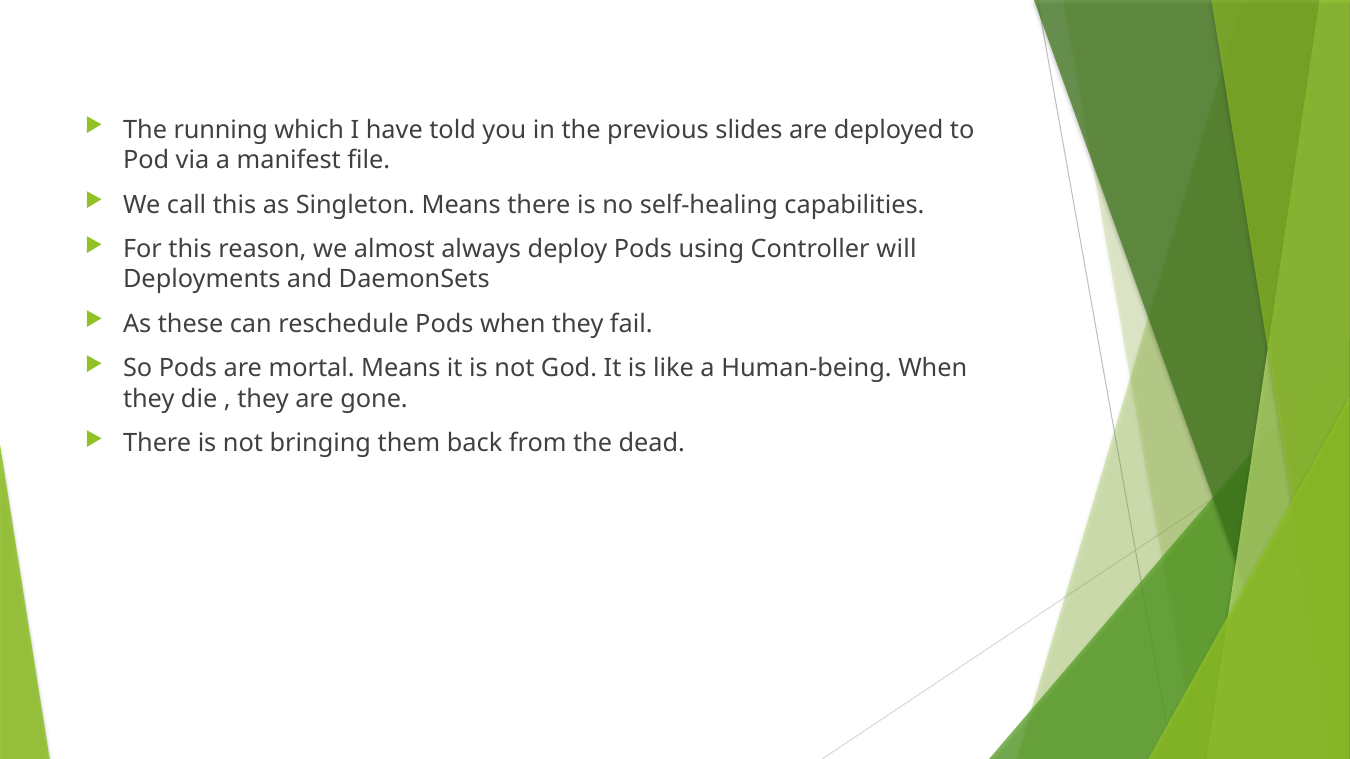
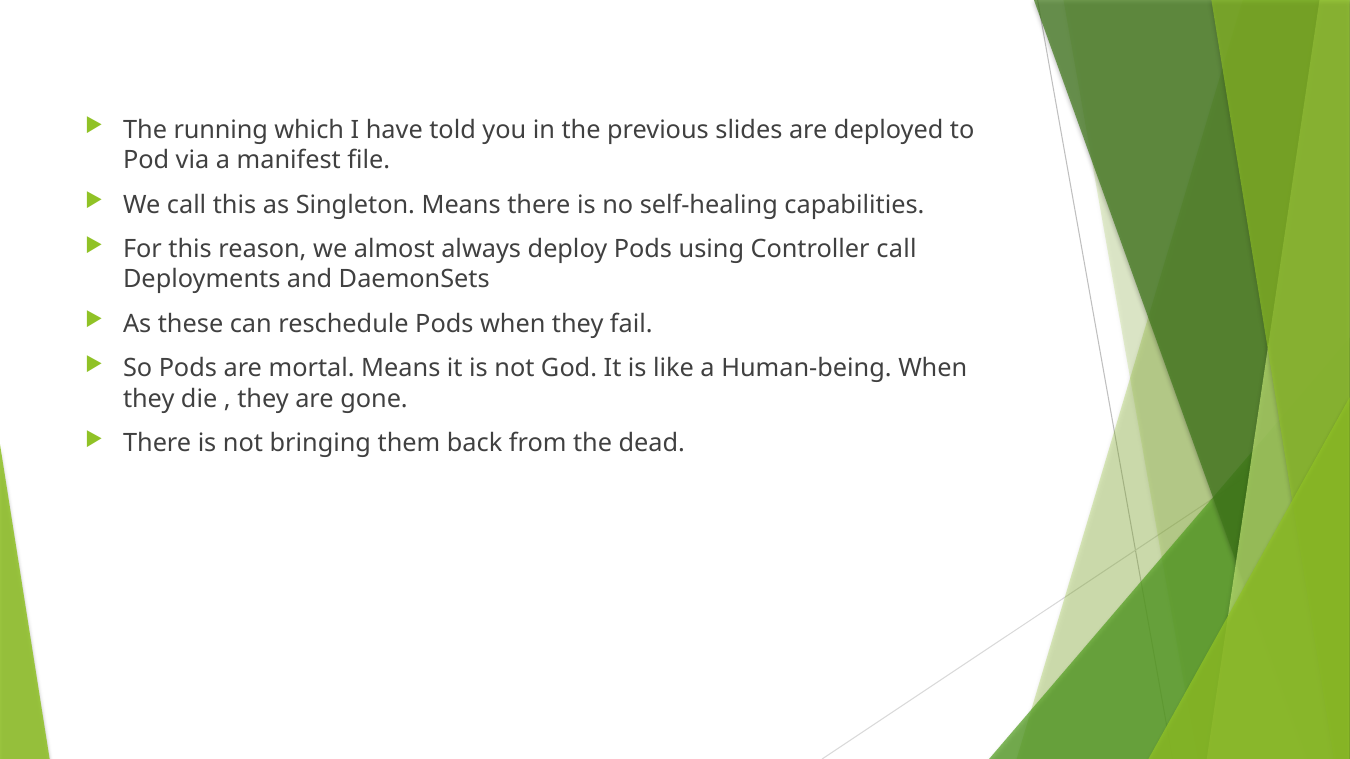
Controller will: will -> call (897, 249)
